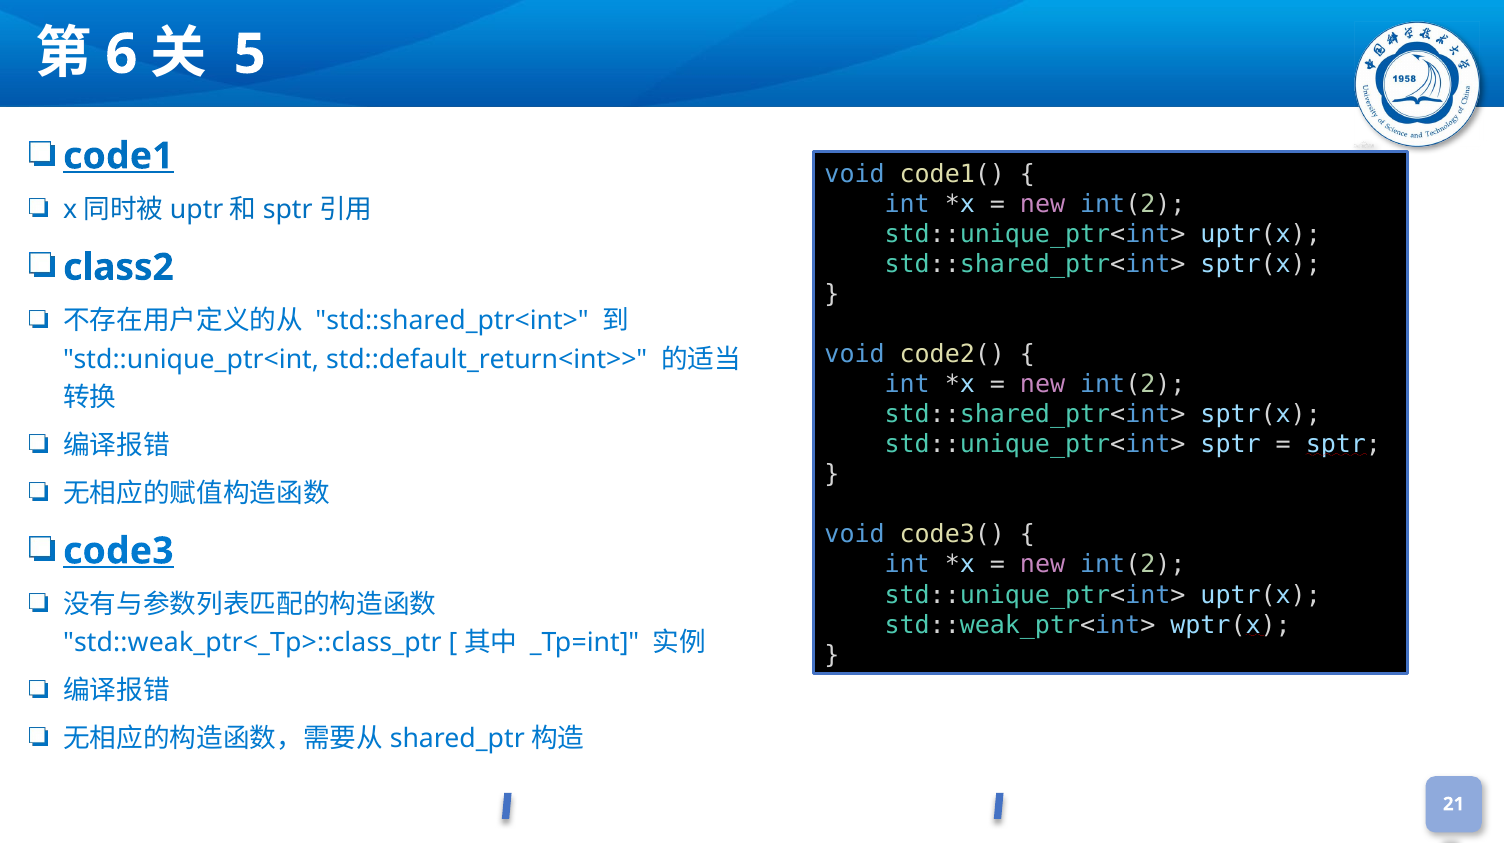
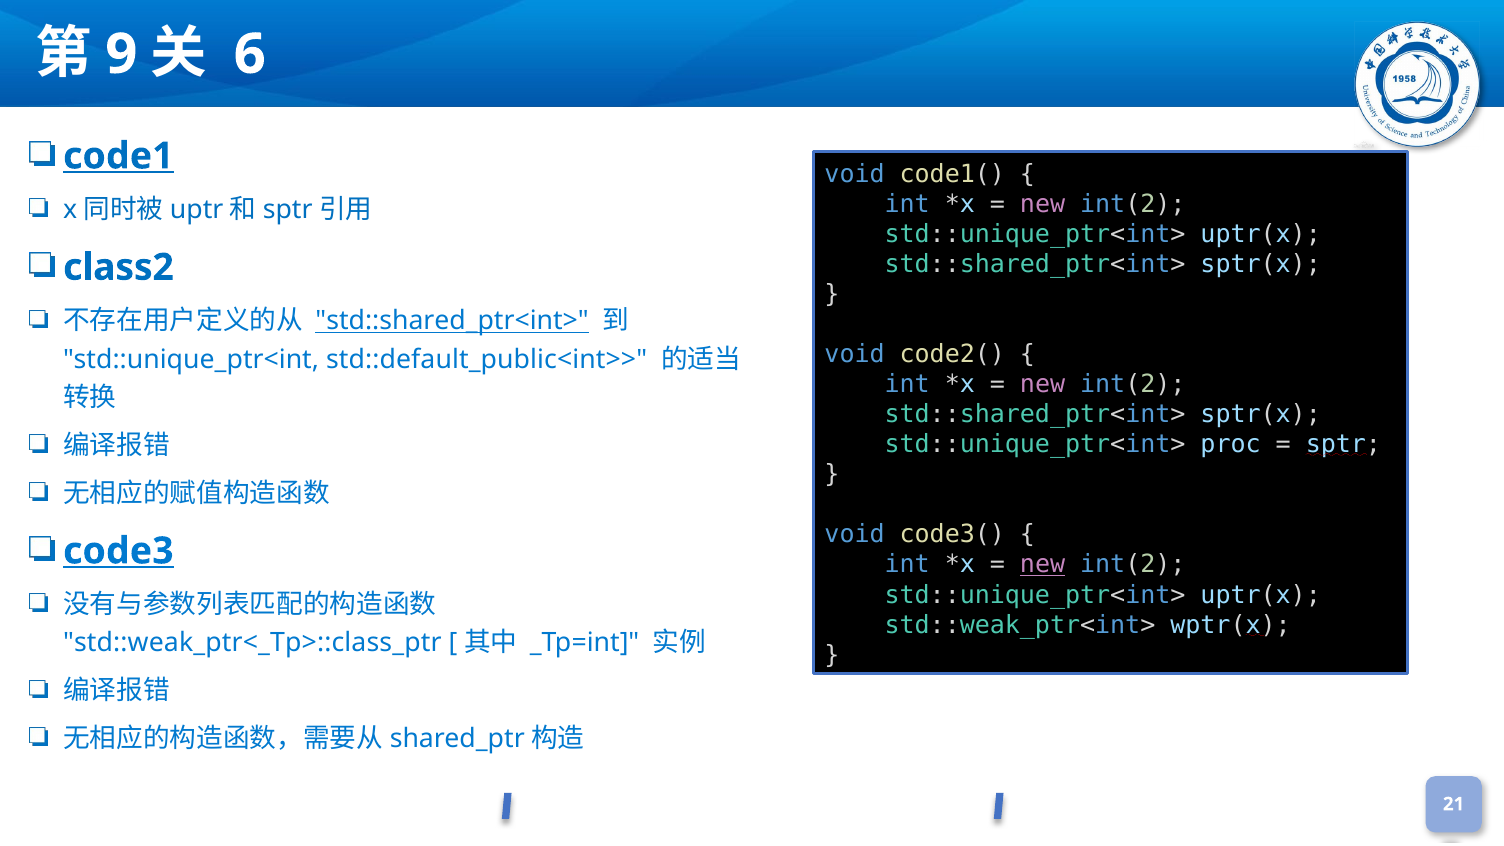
6: 6 -> 9 (121, 54)
5: 5 -> 6 (250, 54)
std::shared_ptr<int> underline: none -> present (452, 321)
std::default_return<int>>: std::default_return<int>> -> std::default_public<int>> (487, 359)
std::unique_ptr<int> sptr: sptr -> proc (1231, 444)
new underline: none -> present (1043, 565)
